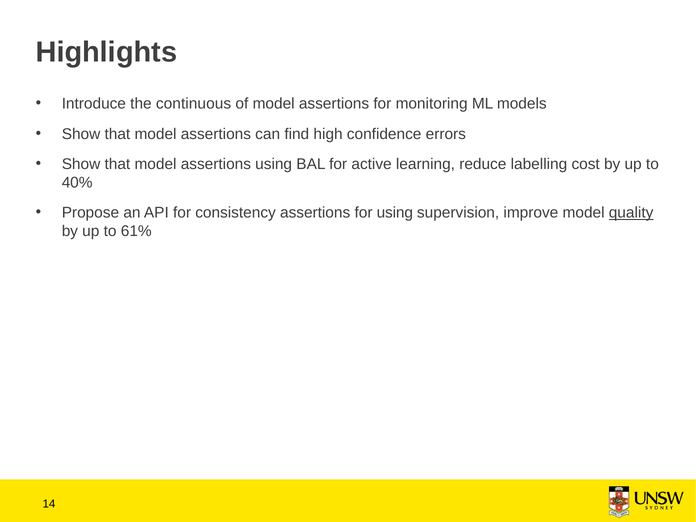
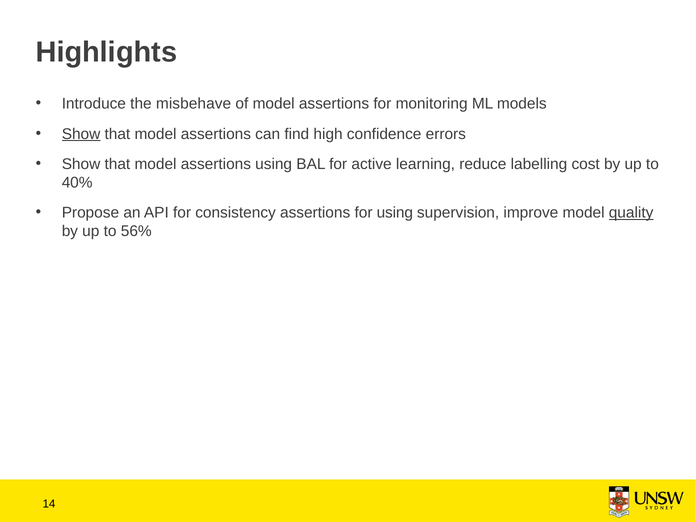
continuous: continuous -> misbehave (194, 104)
Show underline: none -> present (81, 134)
61%: 61% -> 56% (136, 231)
